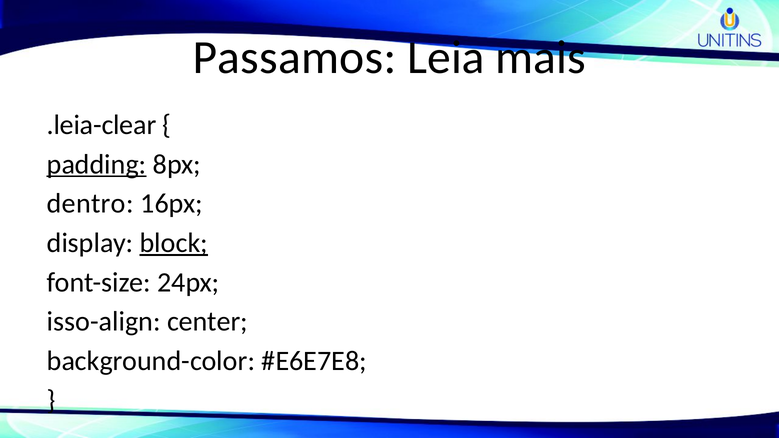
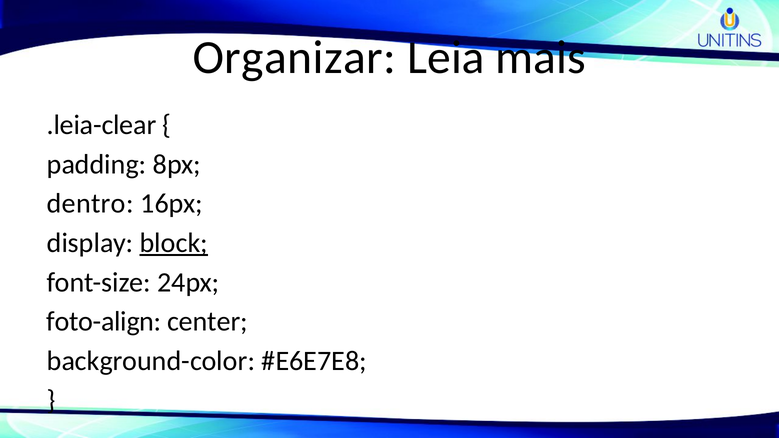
Passamos: Passamos -> Organizar (294, 57)
padding underline: present -> none (97, 164)
isso-align: isso-align -> foto-align (104, 322)
